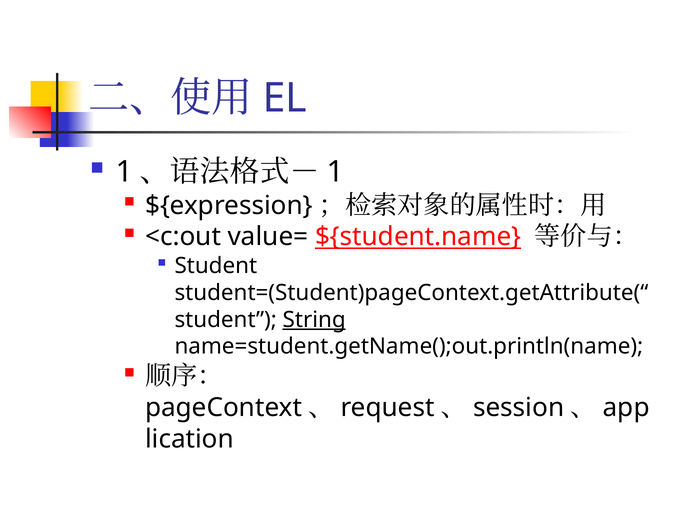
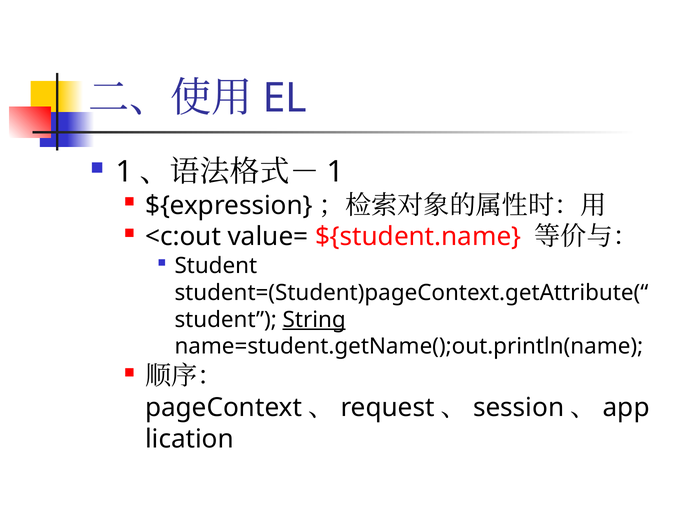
${student.name underline: present -> none (418, 237)
